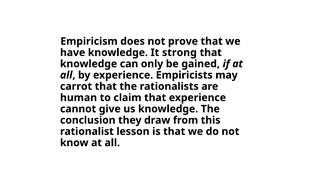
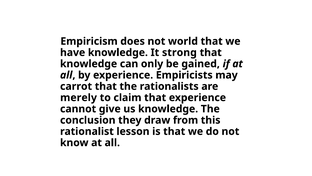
prove: prove -> world (183, 41)
human: human -> merely (79, 97)
